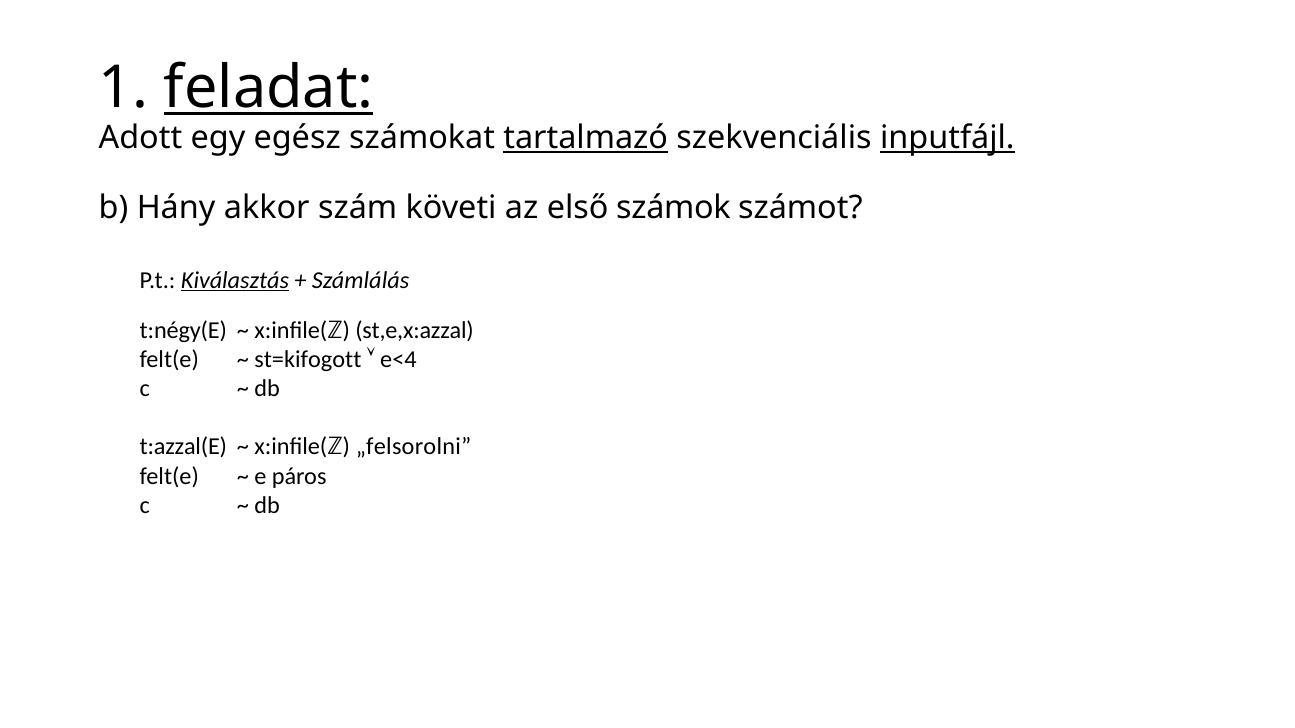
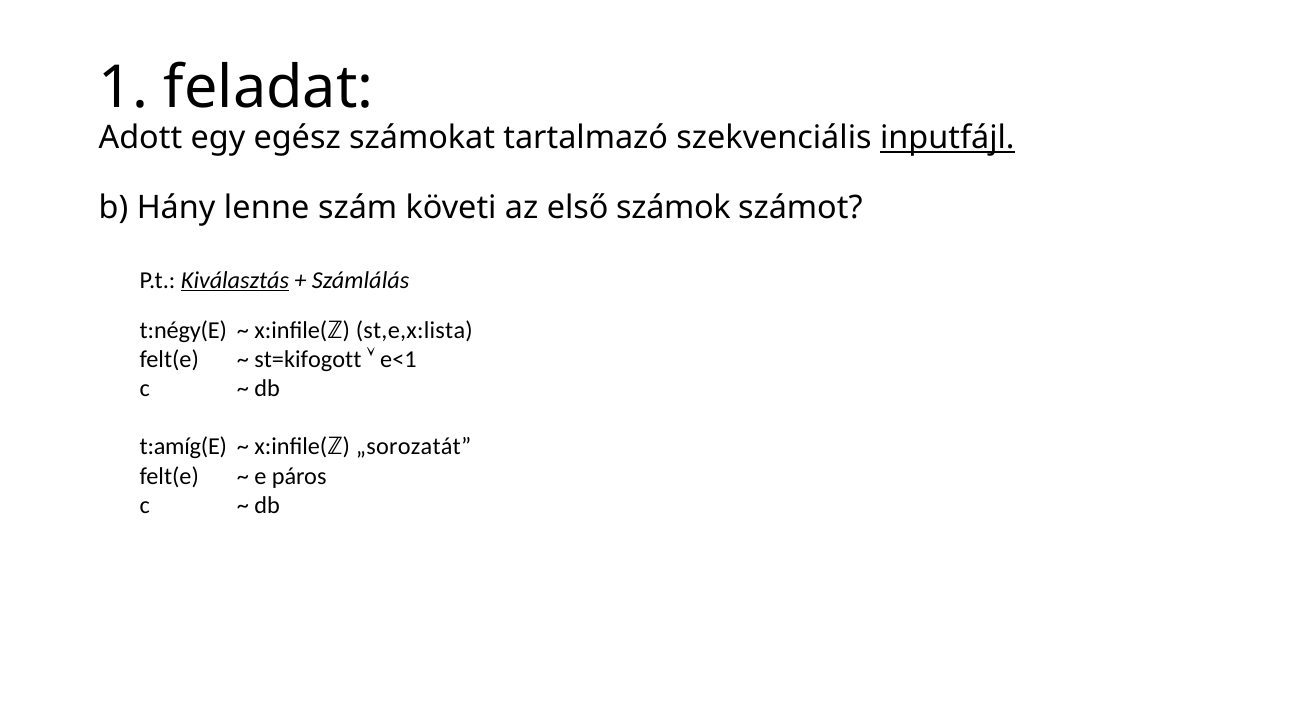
feladat underline: present -> none (269, 88)
tartalmazó underline: present -> none (586, 138)
akkor: akkor -> lenne (267, 208)
st,e,x:azzal: st,e,x:azzal -> st,e,x:lista (414, 331)
e<4: e<4 -> e<1 (398, 360)
t:azzal(E: t:azzal(E -> t:amíg(E (183, 447)
„felsorolni: „felsorolni -> „sorozatát (414, 447)
